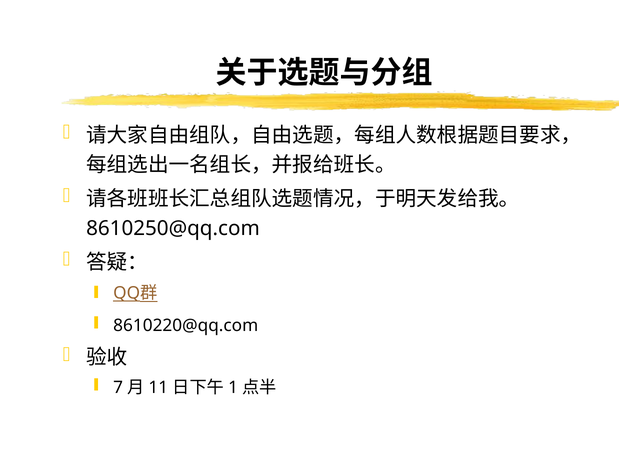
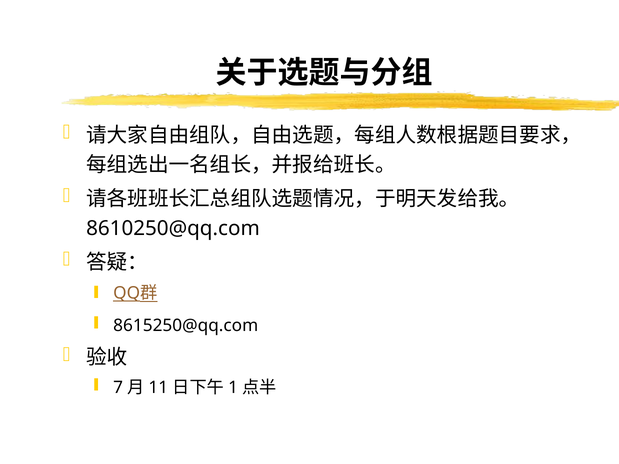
8610220@qq.com: 8610220@qq.com -> 8615250@qq.com (186, 326)
